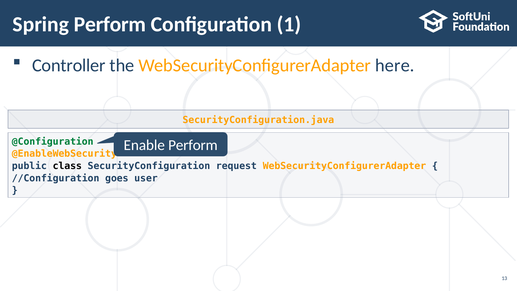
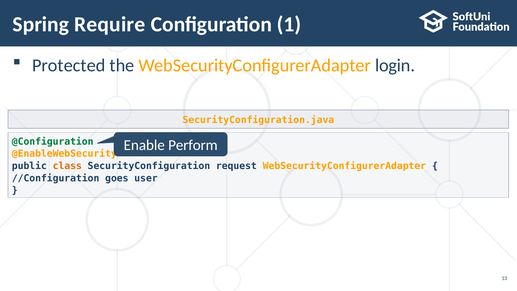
Spring Perform: Perform -> Require (110, 24)
Controller: Controller -> Protected (69, 66)
here: here -> login (395, 66)
class colour: black -> orange (67, 166)
